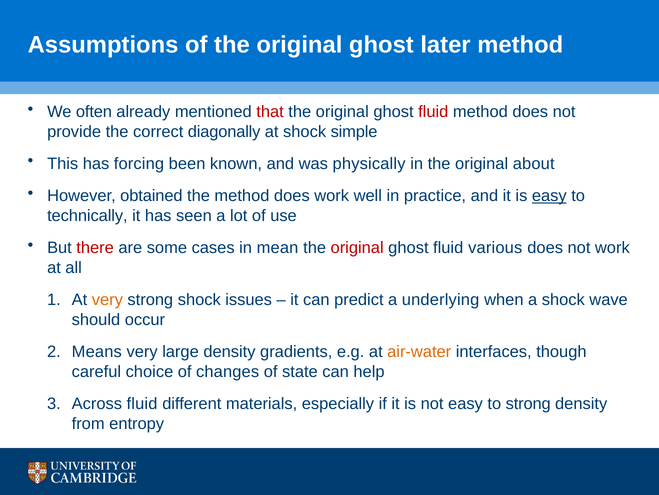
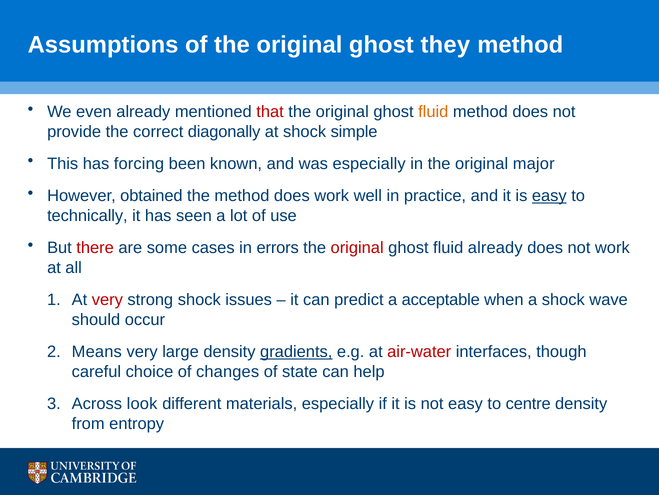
later: later -> they (445, 45)
often: often -> even (94, 112)
fluid colour: red -> orange (433, 112)
was physically: physically -> especially (369, 163)
about: about -> major (534, 163)
mean: mean -> errors (278, 248)
fluid various: various -> already (495, 248)
very colour: orange -> red (107, 299)
underlying: underlying -> acceptable (441, 299)
gradients underline: none -> present (296, 351)
air-water colour: orange -> red (419, 351)
Across fluid: fluid -> look (142, 403)
to strong: strong -> centre (528, 403)
